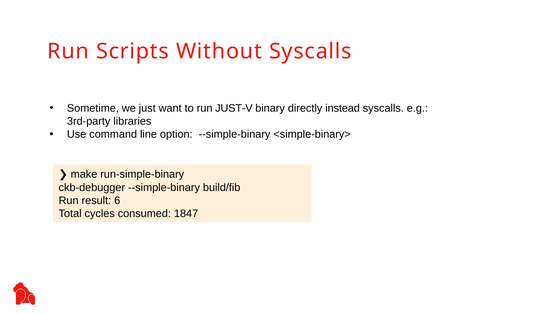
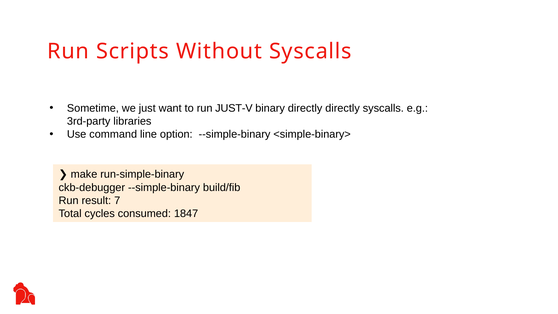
directly instead: instead -> directly (343, 108)
6: 6 -> 7 (117, 200)
